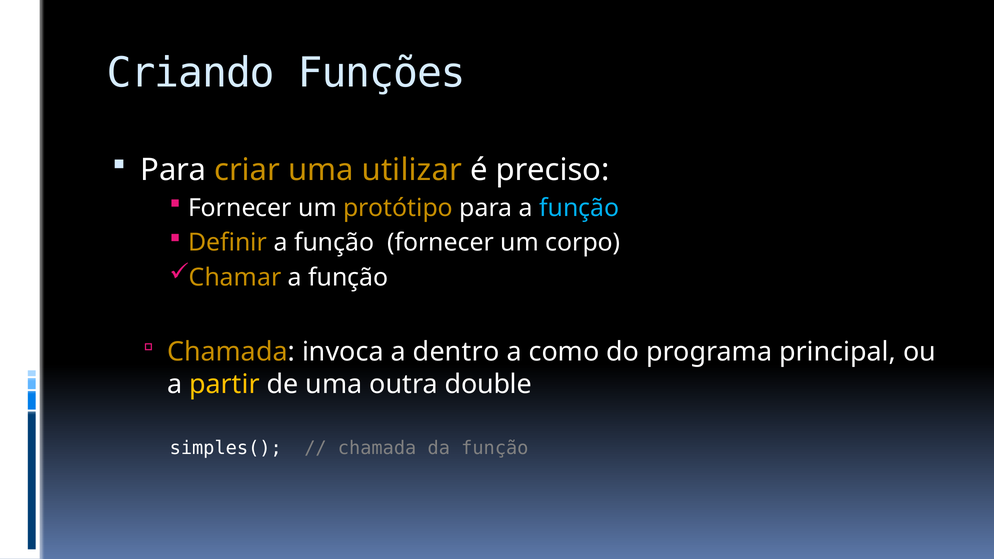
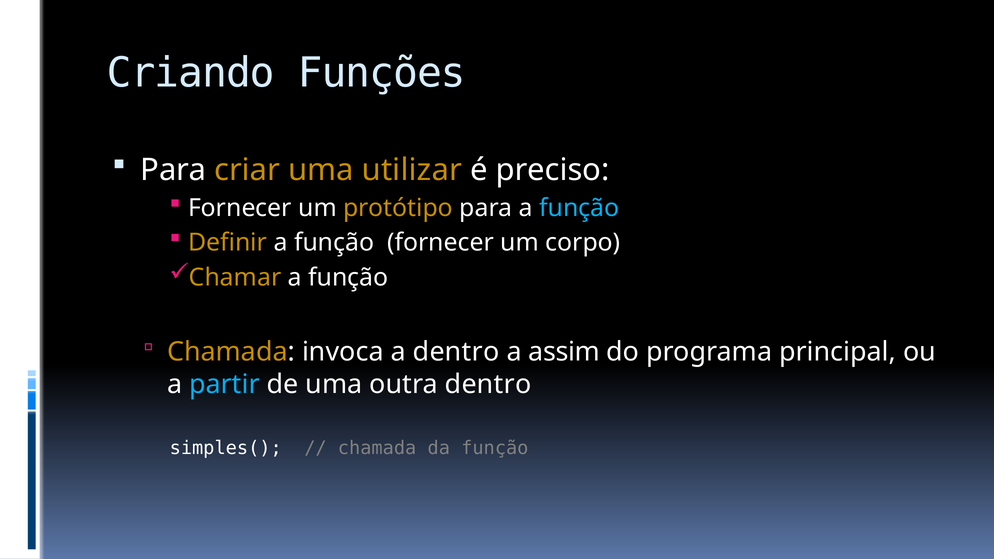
como: como -> assim (564, 352)
partir colour: yellow -> light blue (224, 384)
outra double: double -> dentro (488, 384)
